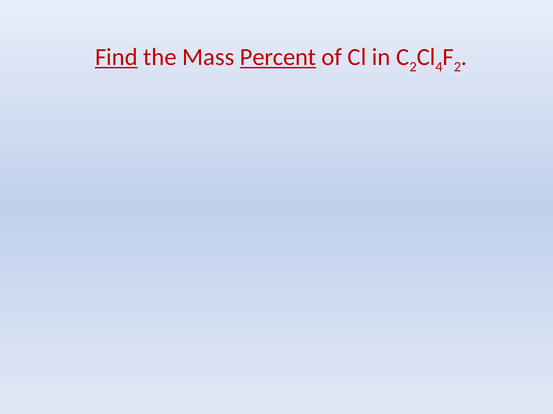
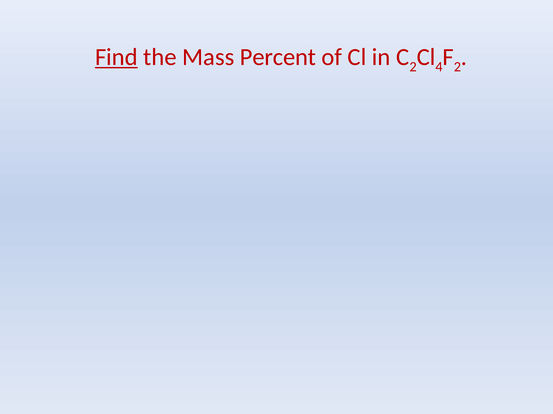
Percent underline: present -> none (278, 57)
